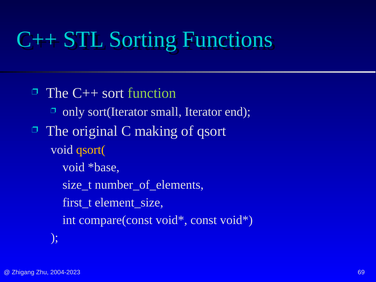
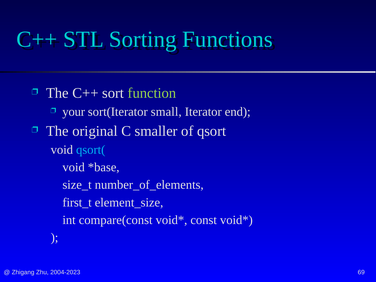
only: only -> your (74, 112)
making: making -> smaller (156, 131)
qsort( colour: yellow -> light blue (91, 150)
